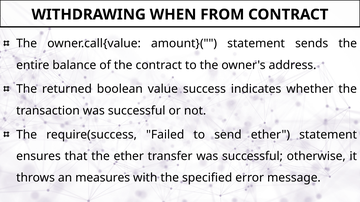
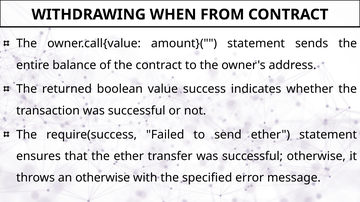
an measures: measures -> otherwise (103, 178)
